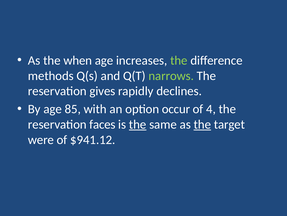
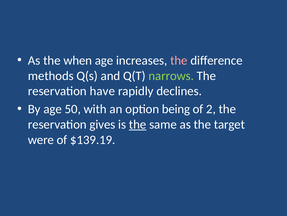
the colour: light green -> pink (179, 60)
gives: gives -> have (102, 91)
85: 85 -> 50 (73, 109)
occur: occur -> being (176, 109)
4: 4 -> 2 (211, 109)
faces: faces -> gives (102, 124)
the underline: present -> none (202, 124)
$941.12: $941.12 -> $139.19 (93, 139)
